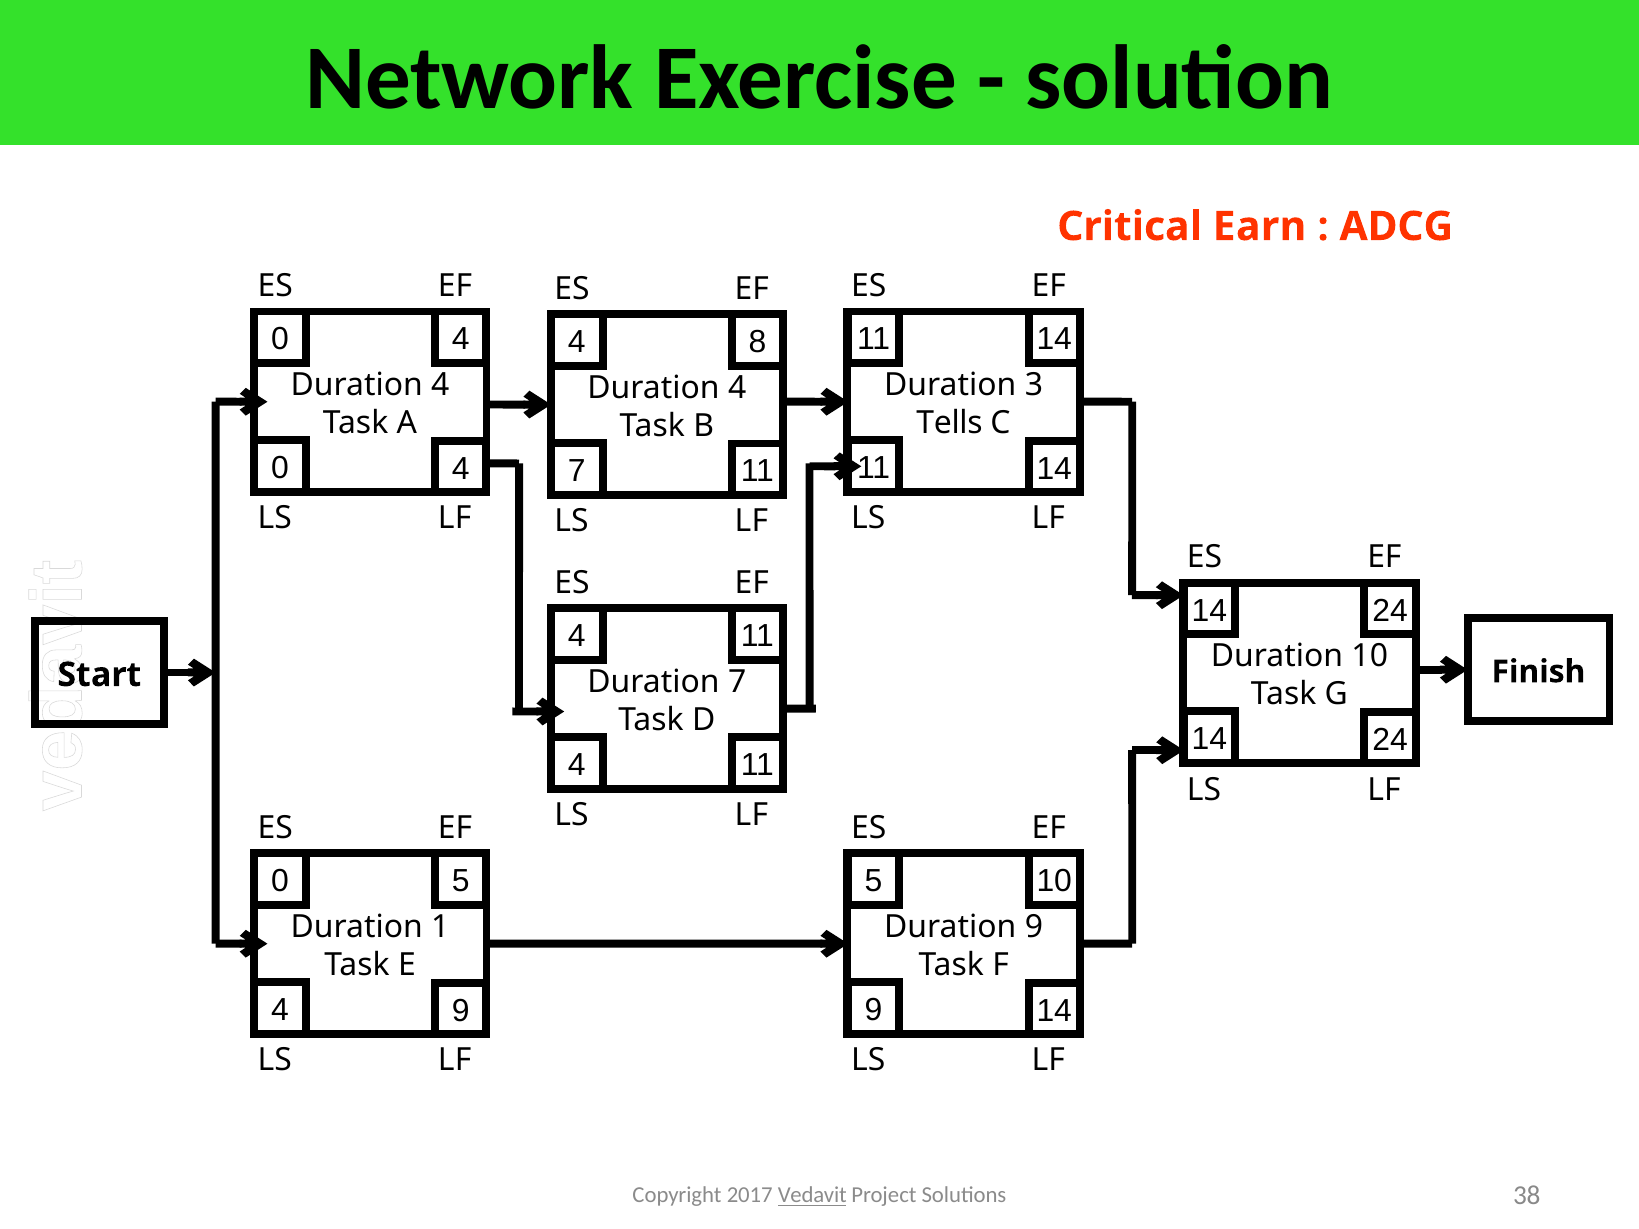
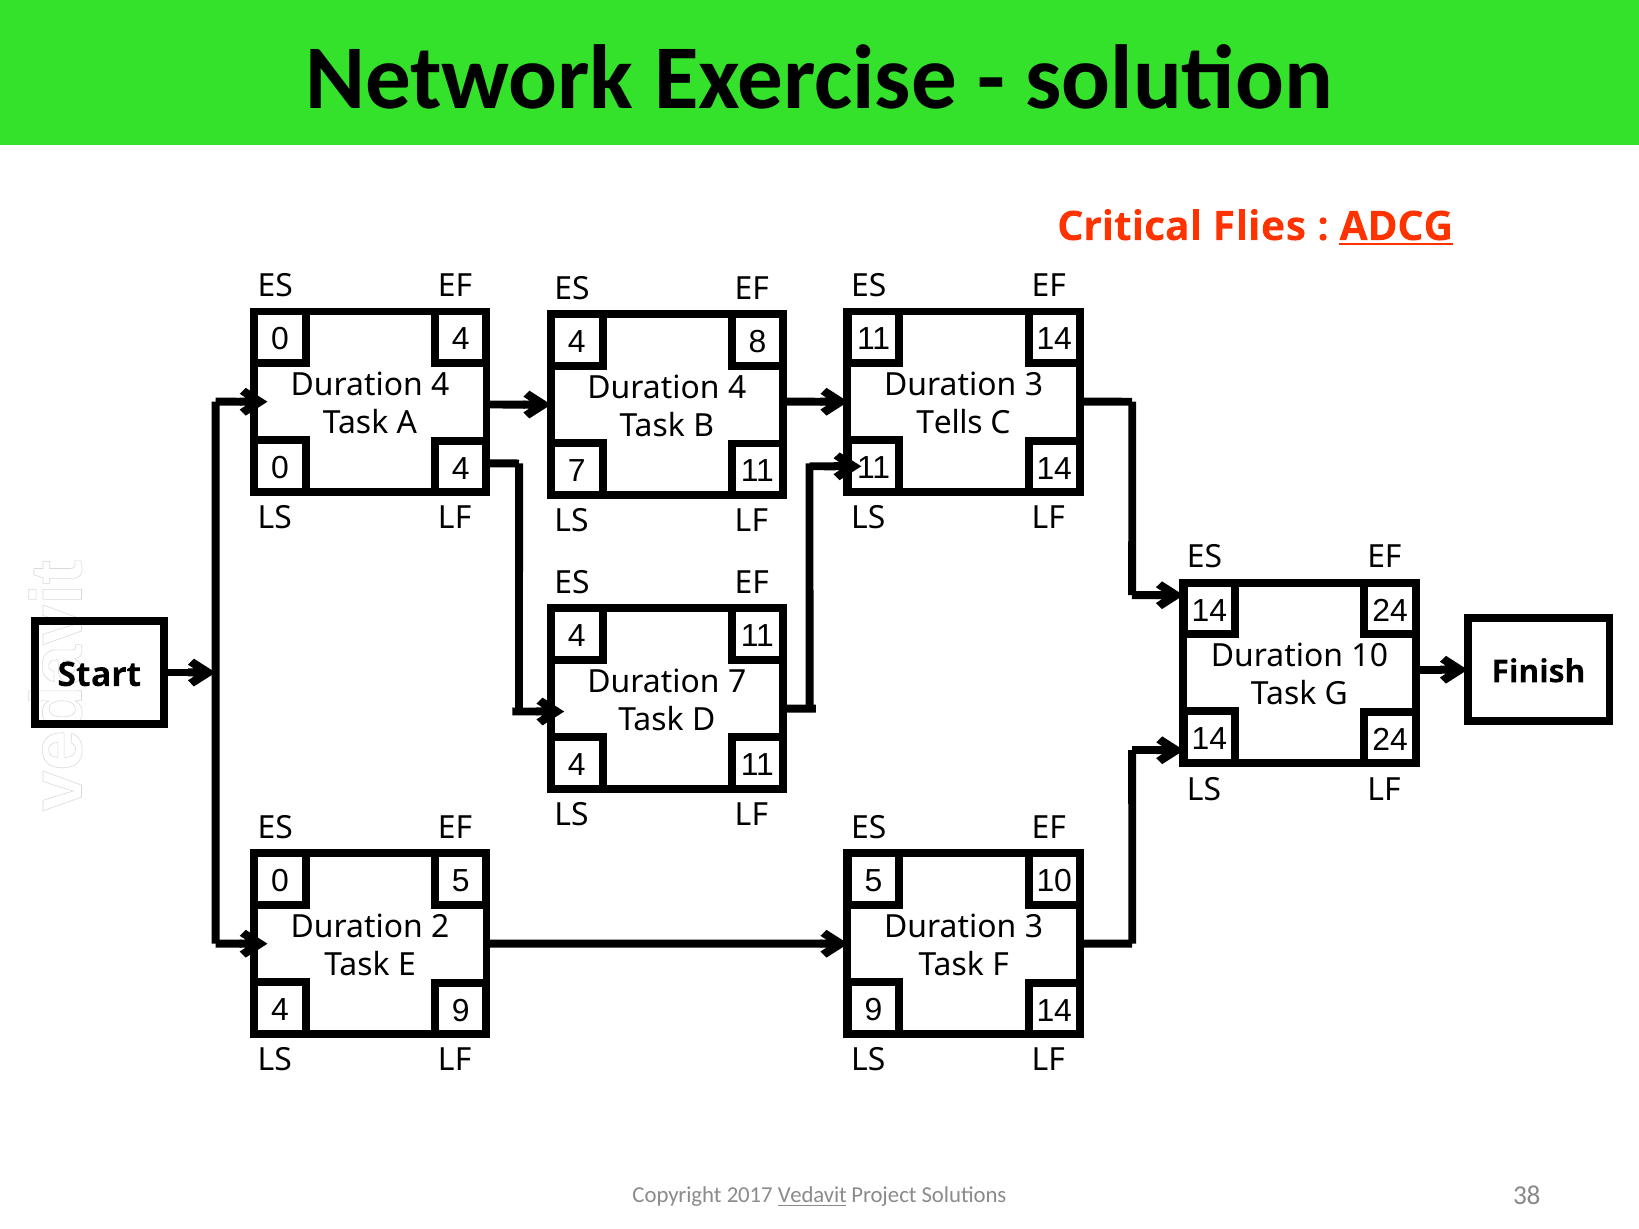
Earn: Earn -> Flies (1259, 227)
ADCG underline: none -> present (1396, 227)
1: 1 -> 2 (440, 927)
9: 9 -> 3 (1034, 927)
